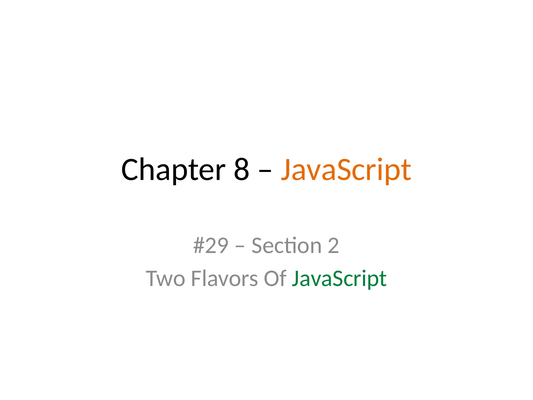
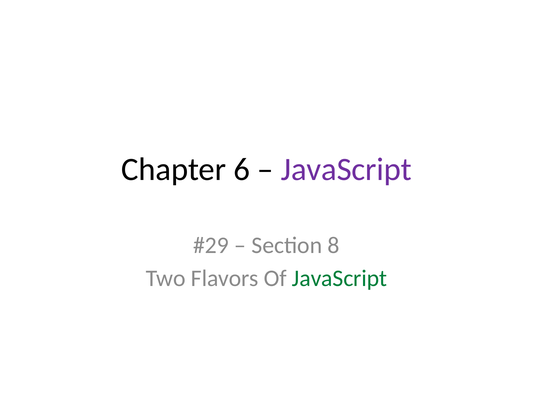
8: 8 -> 6 (242, 169)
JavaScript colour: orange -> purple (346, 169)
2: 2 -> 8 (334, 245)
